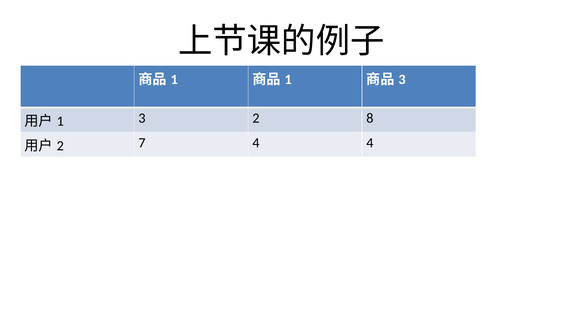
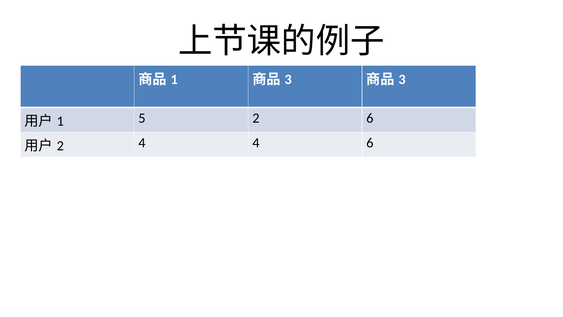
1: 1 -> 3 (288, 79)
1 3: 3 -> 5 (142, 118)
2 8: 8 -> 6 (370, 118)
2 7: 7 -> 4 (142, 143)
4 4: 4 -> 6 (370, 143)
